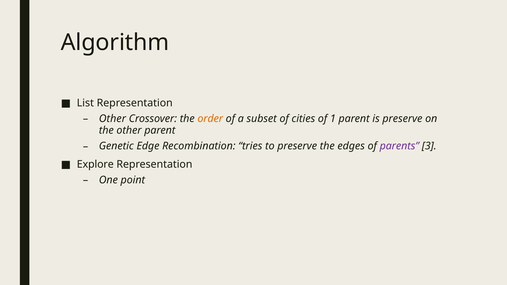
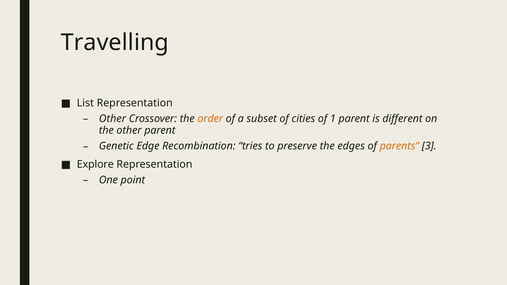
Algorithm: Algorithm -> Travelling (115, 43)
is preserve: preserve -> different (402, 119)
parents colour: purple -> orange (399, 146)
